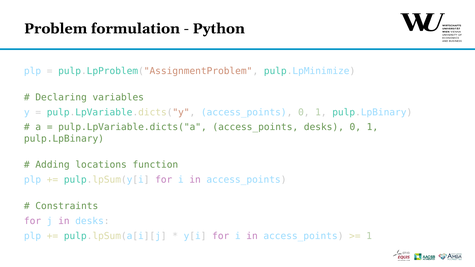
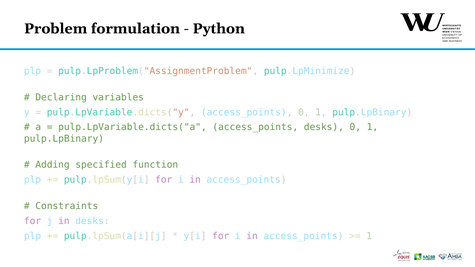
locations: locations -> specified (101, 165)
